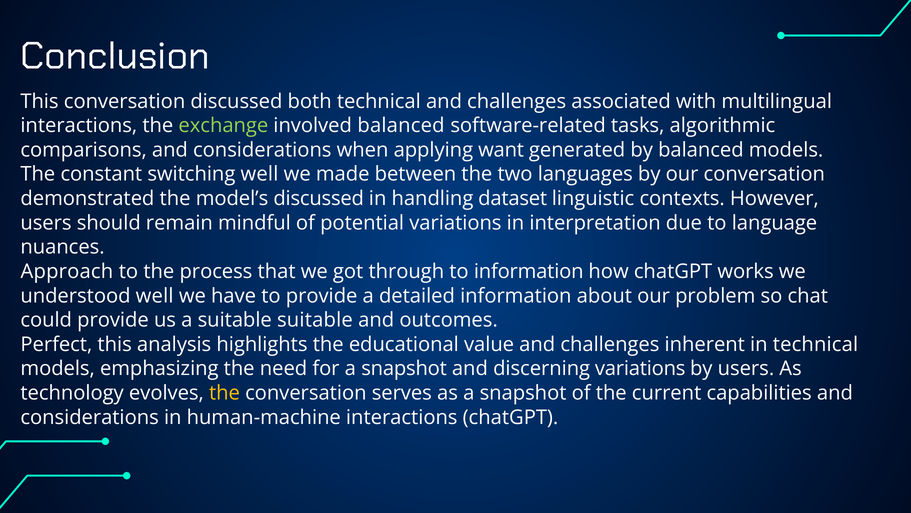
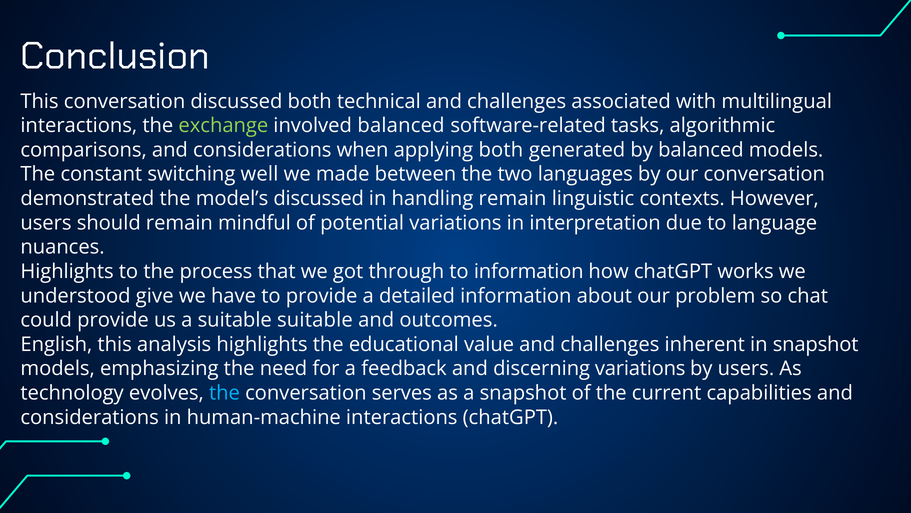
applying want: want -> both (501, 150)
handling dataset: dataset -> remain (513, 198)
Approach: Approach -> Highlights (67, 271)
understood well: well -> give (155, 296)
Perfect: Perfect -> English (56, 344)
in technical: technical -> snapshot (816, 344)
for a snapshot: snapshot -> feedback (404, 368)
the colour: yellow -> light blue (225, 393)
